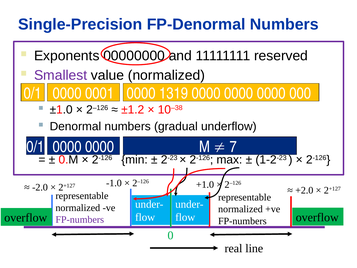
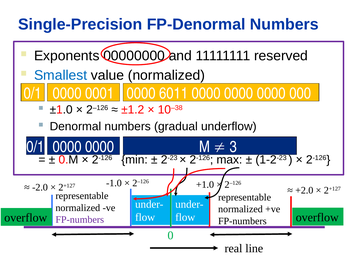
Smallest colour: purple -> blue (61, 75)
1319: 1319 -> 6011 (174, 93)
7: 7 -> 3 (233, 147)
